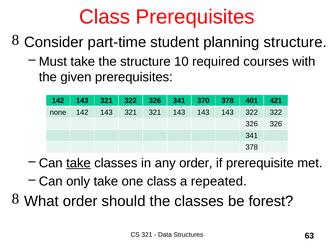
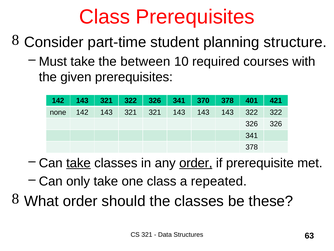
the structure: structure -> between (145, 61)
order underline: none -> present (196, 163)
forest: forest -> these (271, 201)
